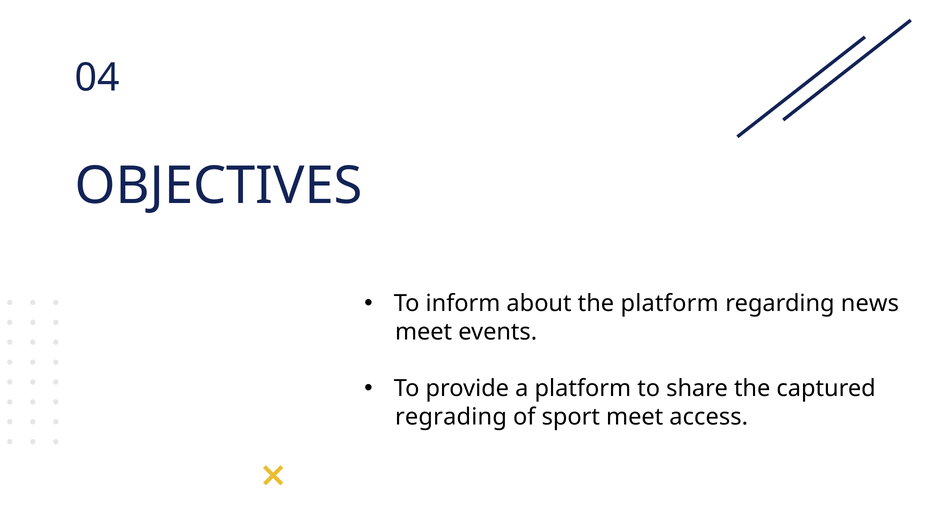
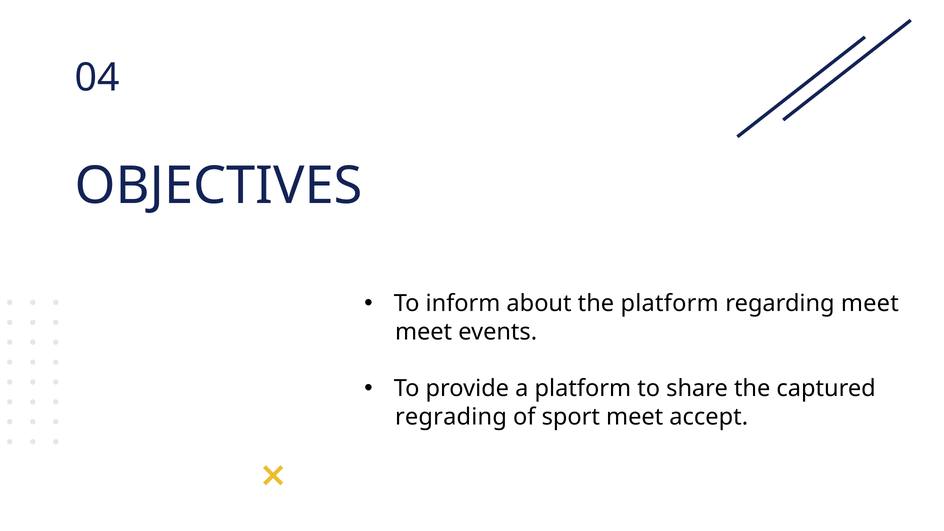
regarding news: news -> meet (870, 304)
access: access -> accept (709, 417)
